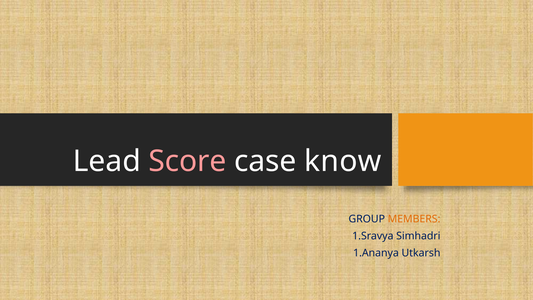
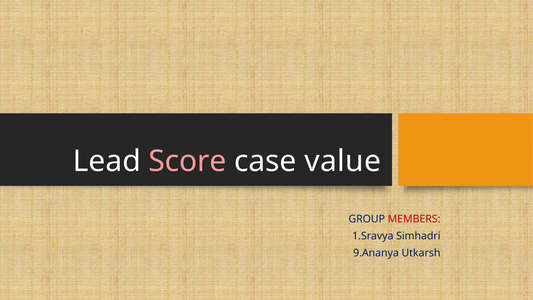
know: know -> value (343, 161)
MEMBERS colour: orange -> red (414, 219)
1.Ananya: 1.Ananya -> 9.Ananya (376, 253)
